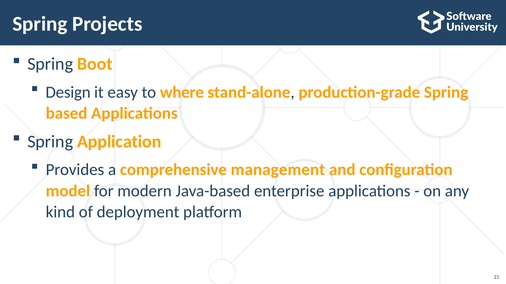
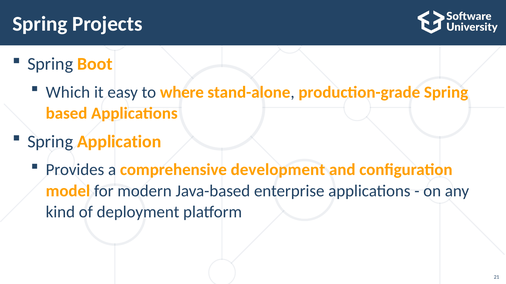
Design: Design -> Which (68, 92)
management: management -> development (278, 170)
